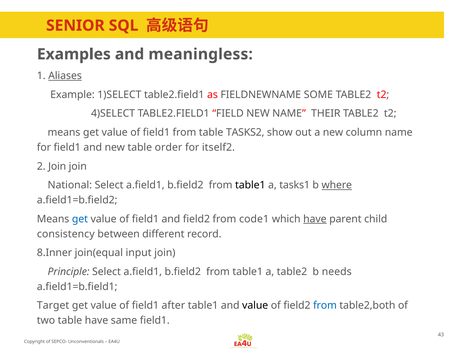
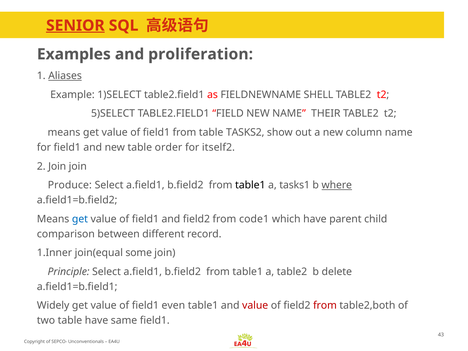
SENIOR underline: none -> present (75, 26)
meaningless: meaningless -> proliferation (201, 54)
SOME: SOME -> SHELL (318, 95)
4)SELECT: 4)SELECT -> 5)SELECT (113, 114)
National: National -> Produce (70, 185)
have underline: present -> none (315, 219)
consistency: consistency -> comparison (66, 234)
8.Inner: 8.Inner -> 1.Inner (54, 253)
input: input -> some (139, 253)
needs: needs -> delete (337, 272)
Target: Target -> Widely (53, 305)
after: after -> even (173, 305)
value colour: black -> red (255, 305)
from colour: blue -> red (325, 305)
